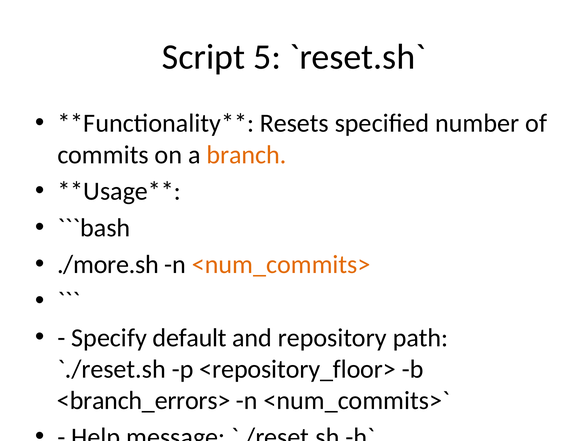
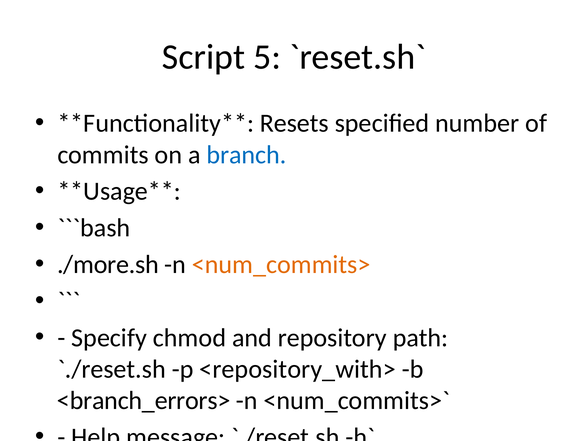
branch colour: orange -> blue (246, 155)
default: default -> chmod (189, 338)
<repository_floor>: <repository_floor> -> <repository_with> (298, 369)
